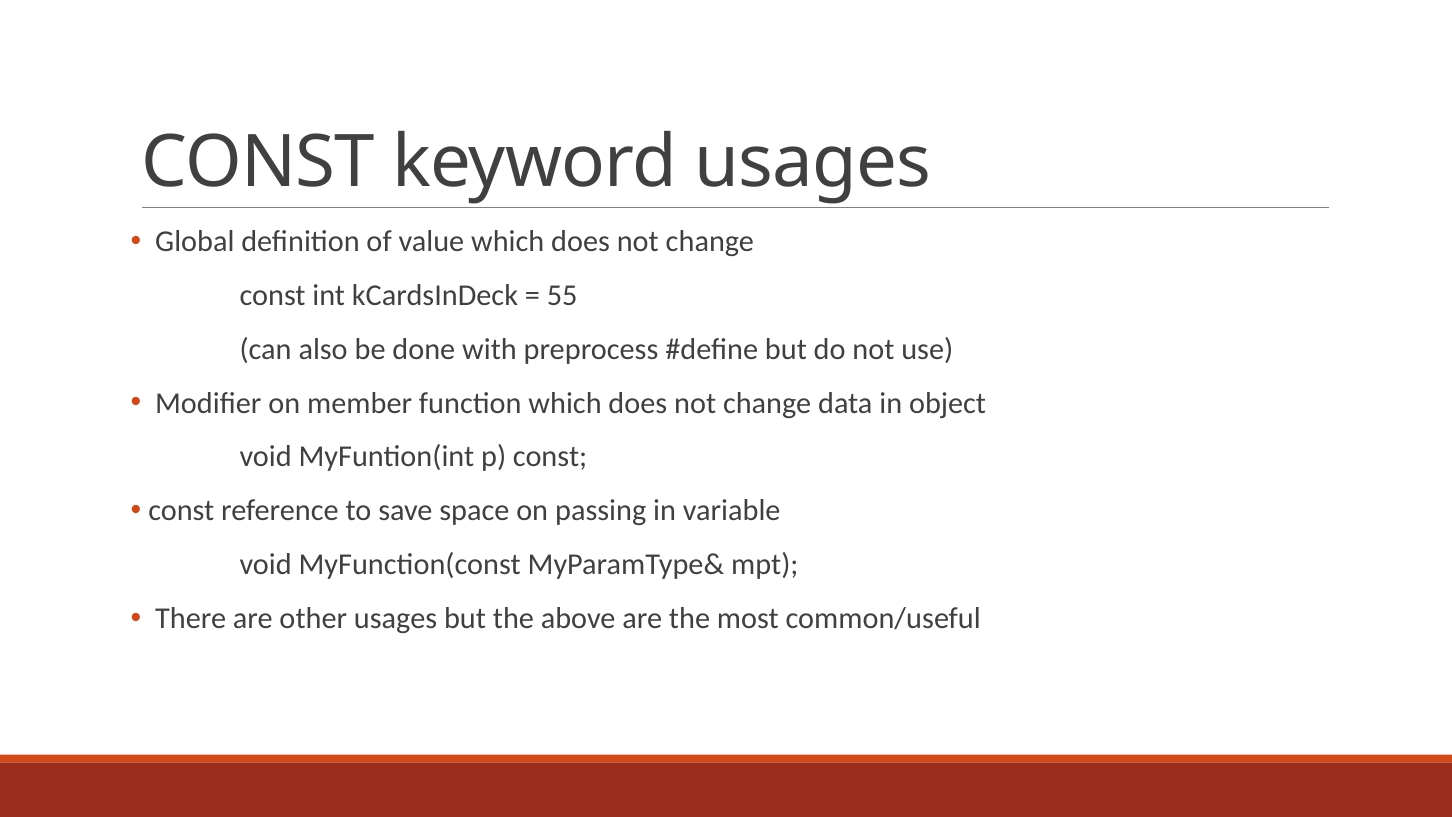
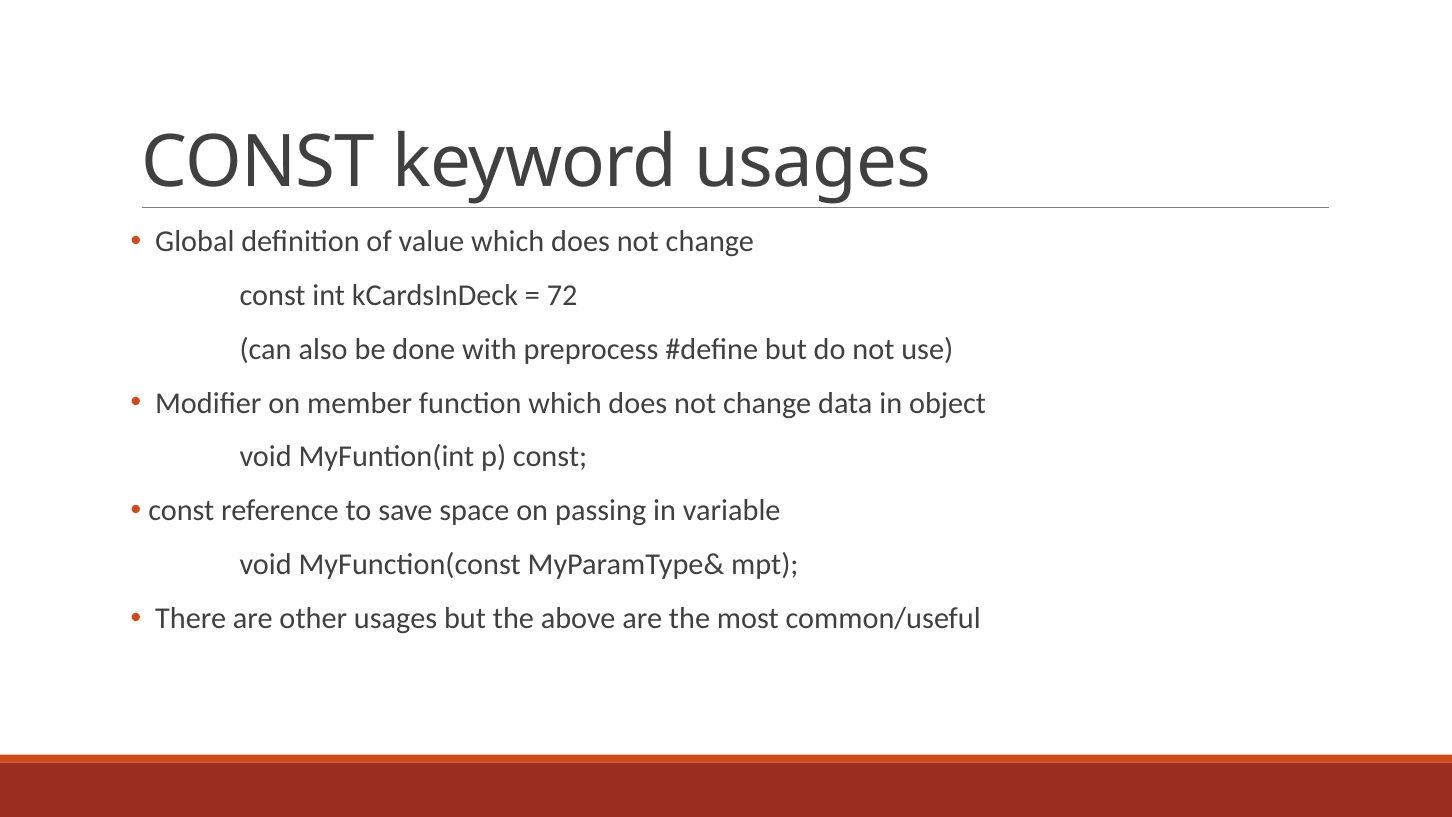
55: 55 -> 72 (562, 295)
